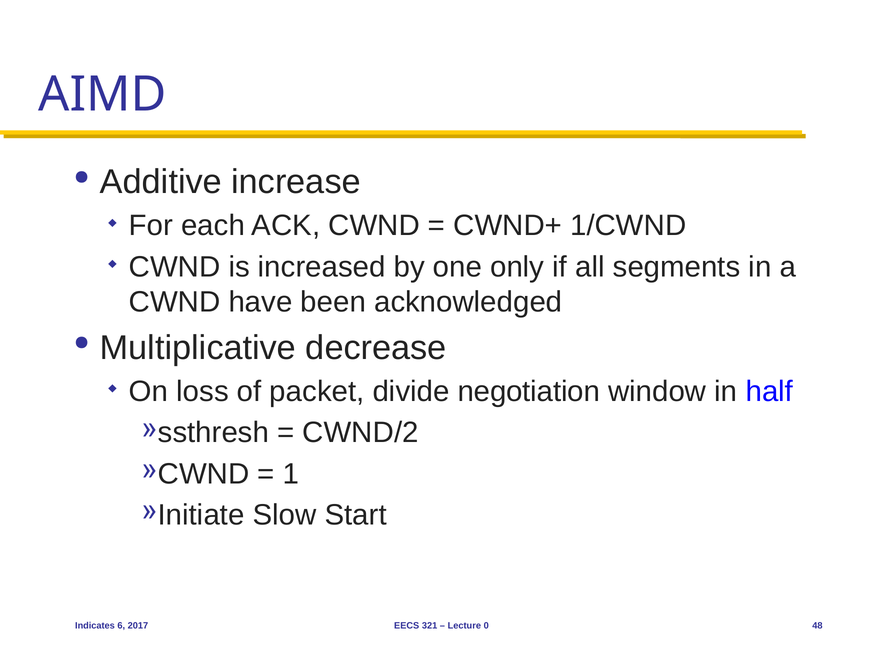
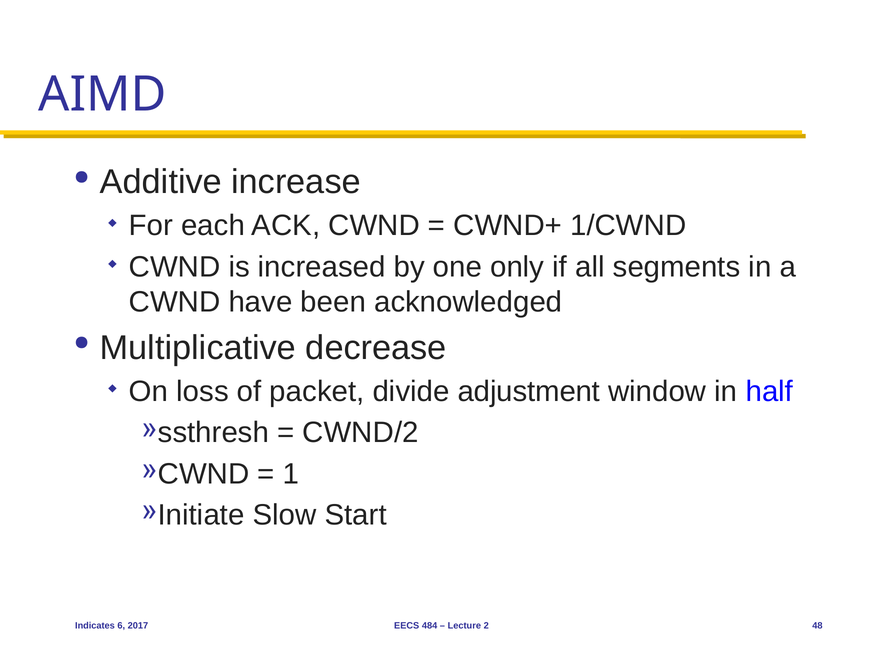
negotiation: negotiation -> adjustment (529, 392)
321: 321 -> 484 (430, 626)
0: 0 -> 2 (486, 626)
